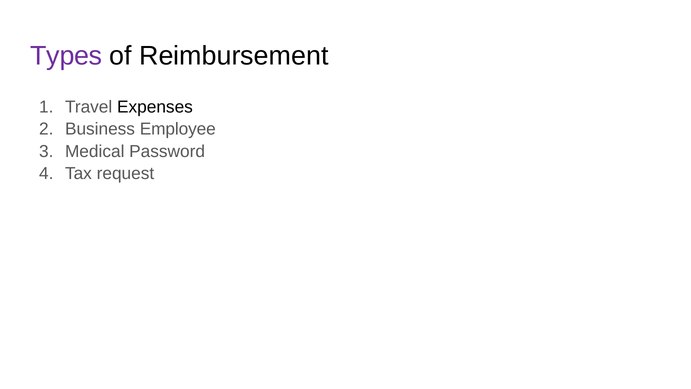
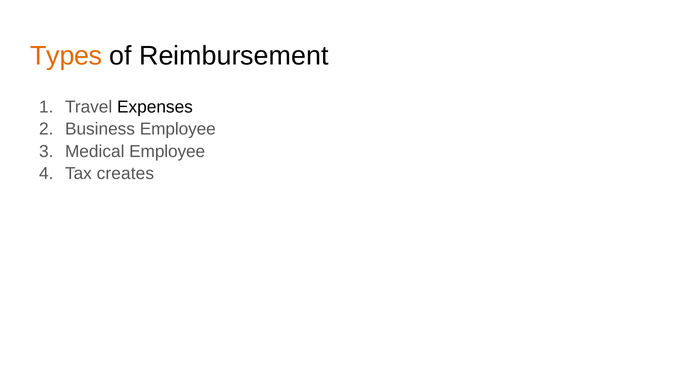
Types colour: purple -> orange (66, 56)
Medical Password: Password -> Employee (167, 151)
request: request -> creates (125, 174)
